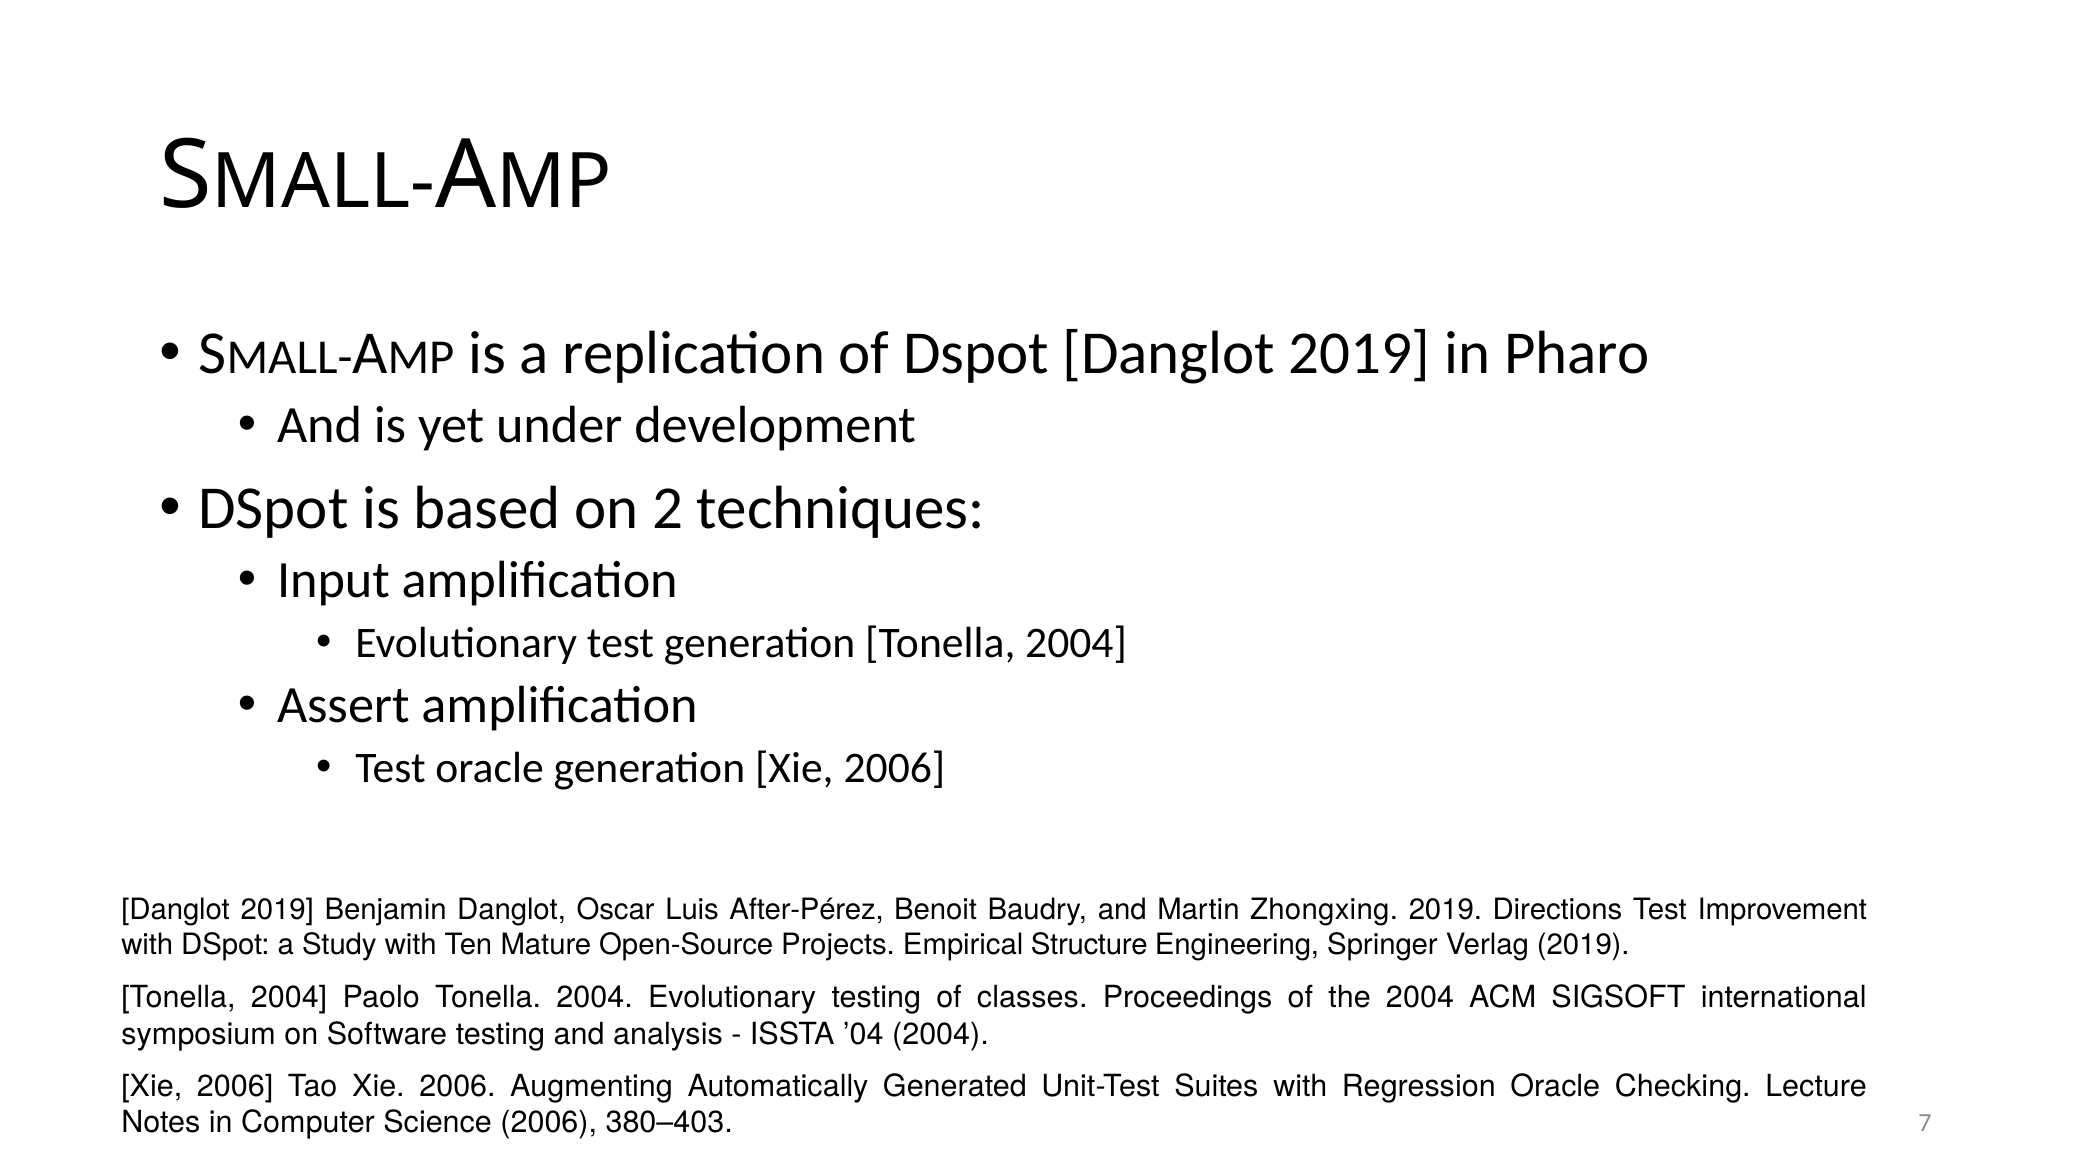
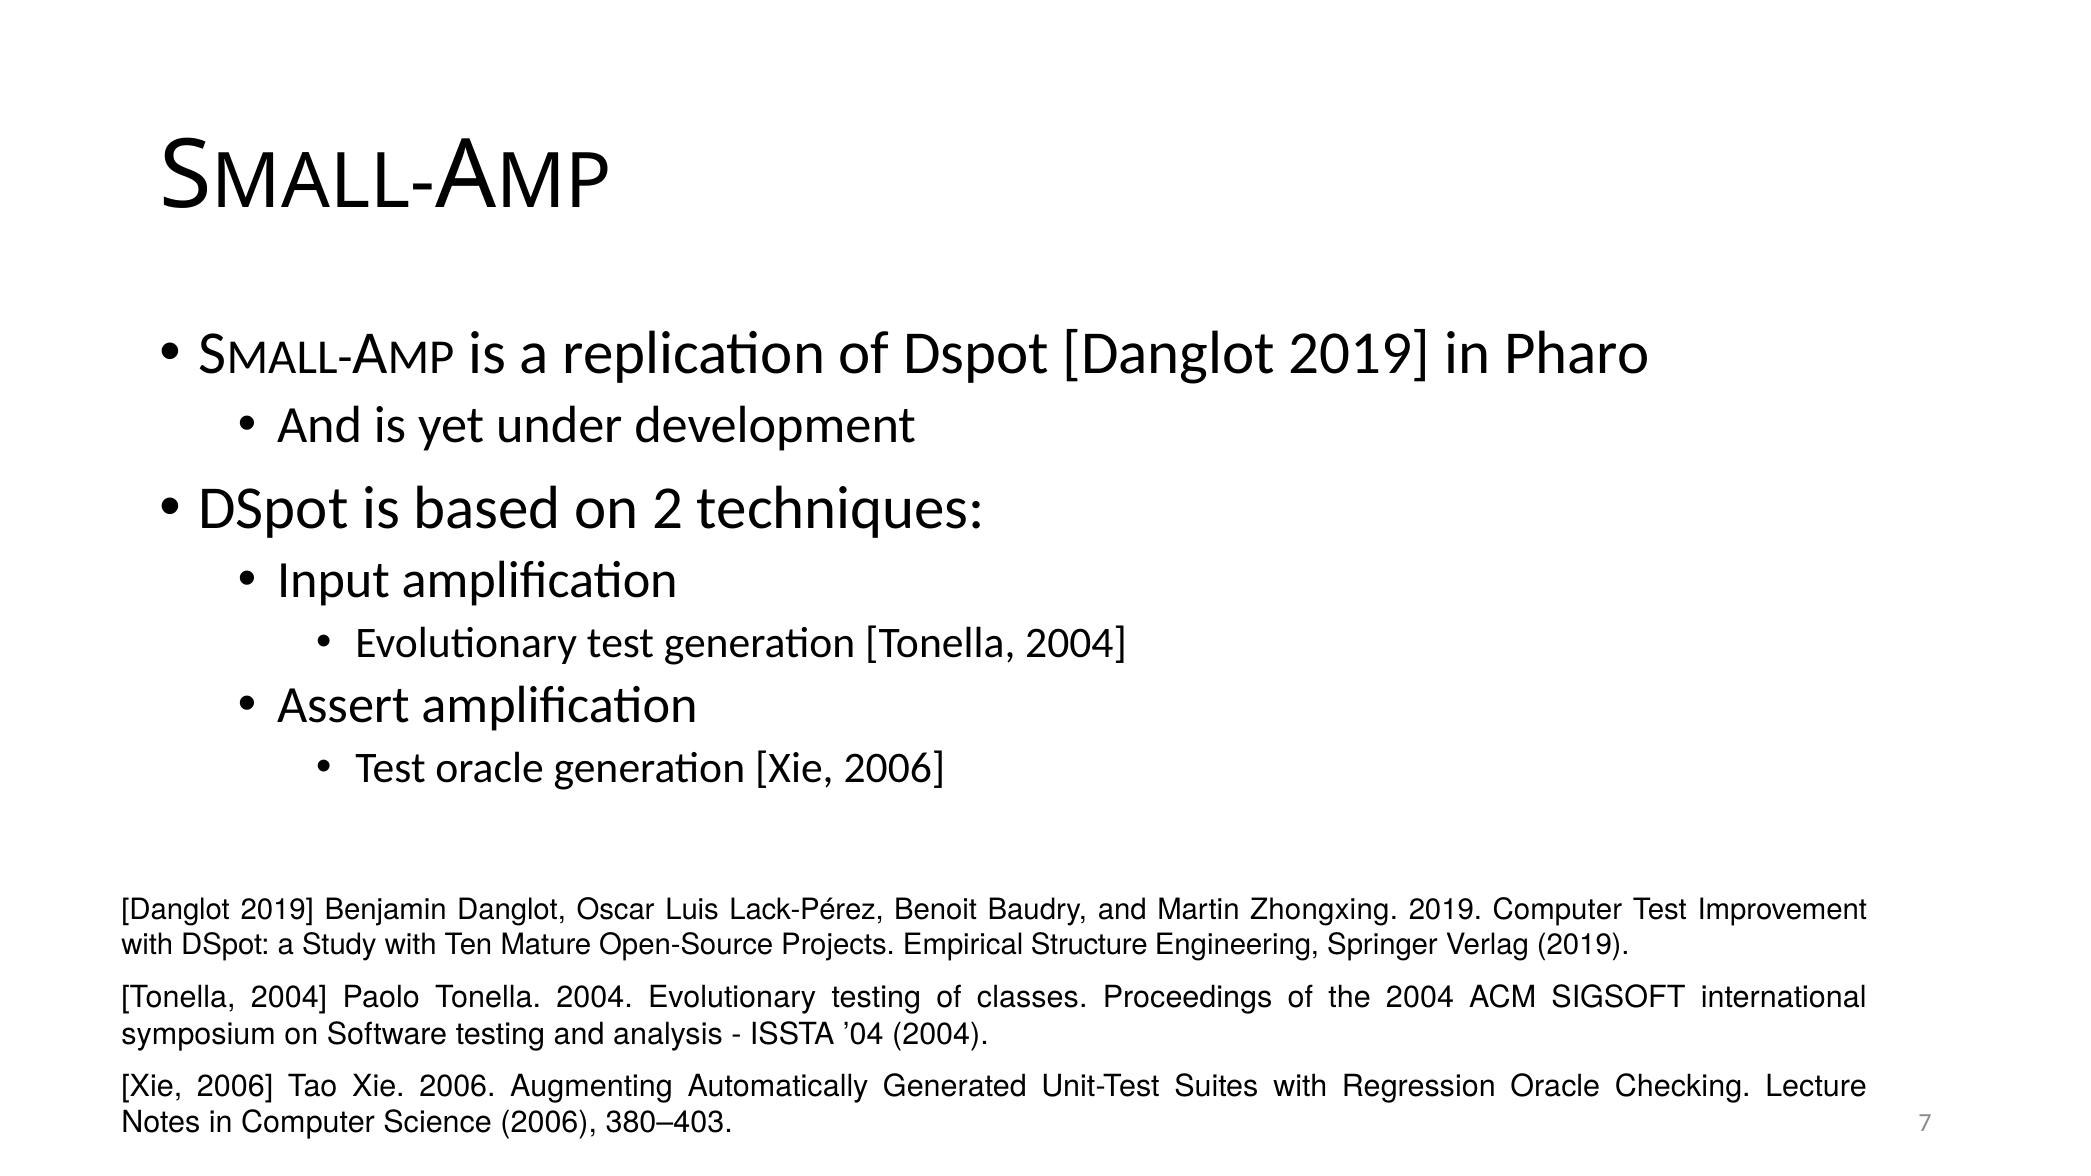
After-Pérez: After-Pérez -> Lack-Pérez (807, 910)
2019 Directions: Directions -> Computer (1557, 910)
